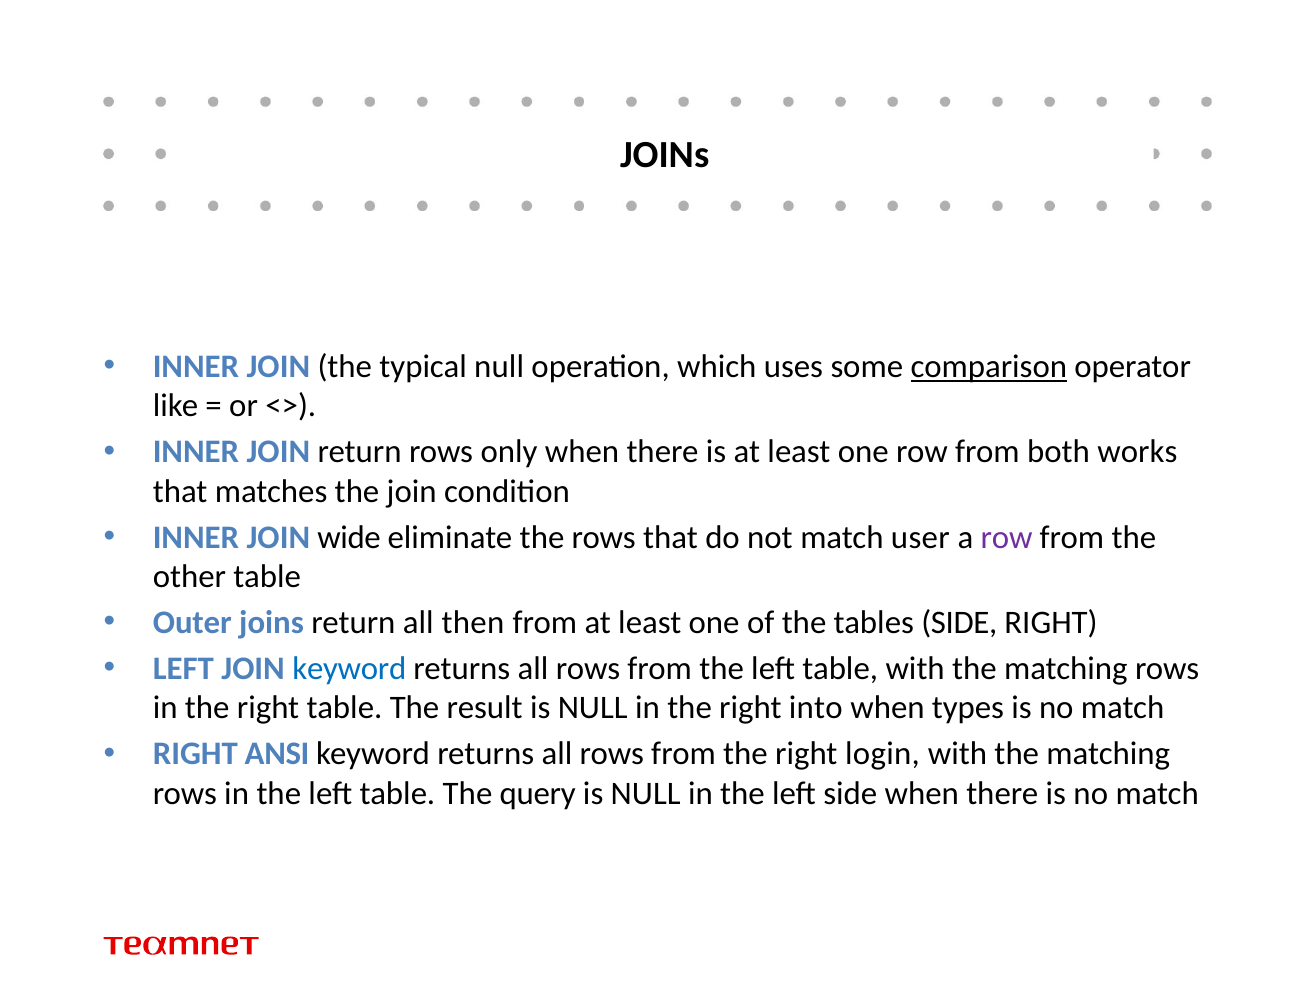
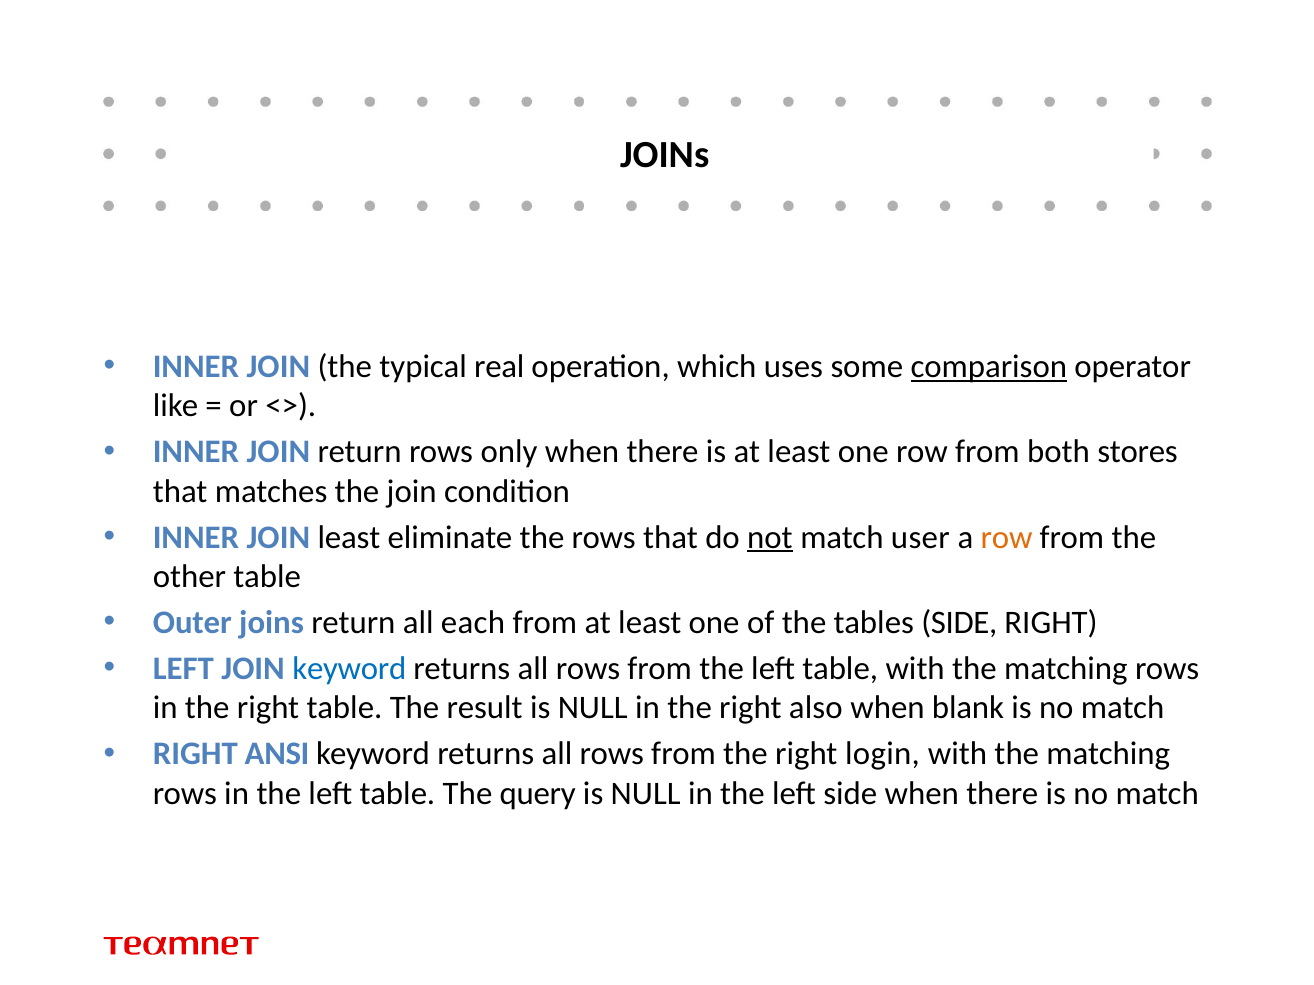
typical null: null -> real (499, 367)
works: works -> stores (1137, 452)
JOIN wide: wide -> least (349, 538)
not underline: none -> present (770, 538)
row colour: purple -> orange (1007, 538)
then: then -> each (473, 623)
into: into -> also (816, 708)
types: types -> blank (968, 708)
